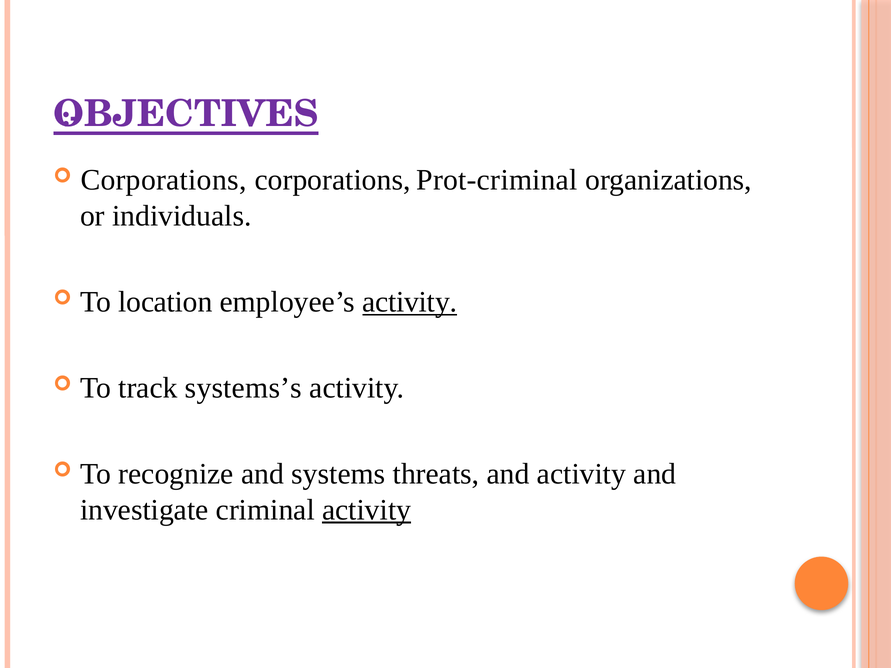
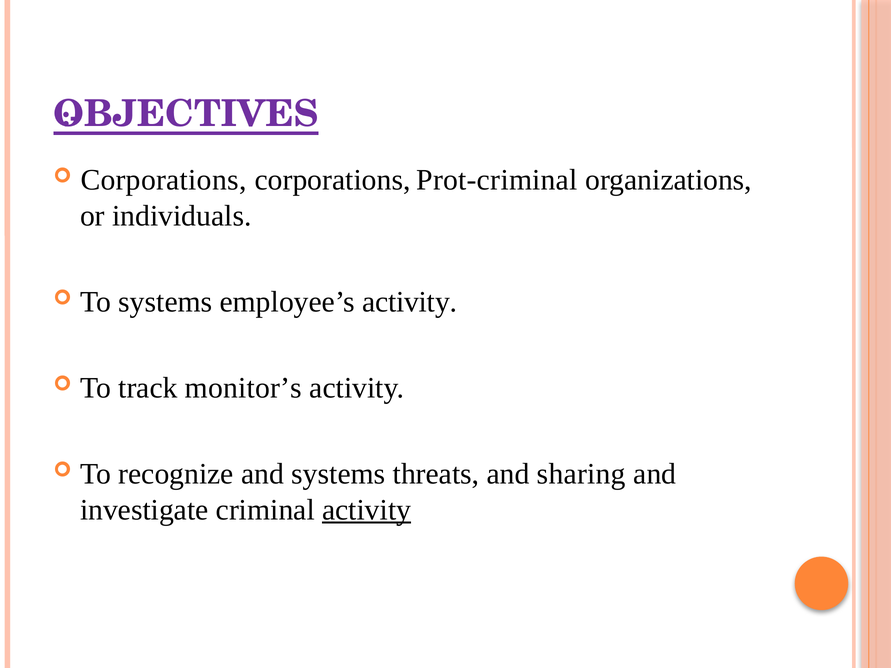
To location: location -> systems (165, 302)
activity underline: present -> none (410, 302)
systems’s: systems’s -> monitor’s (243, 388)
and activity: activity -> sharing (581, 474)
